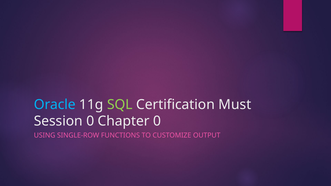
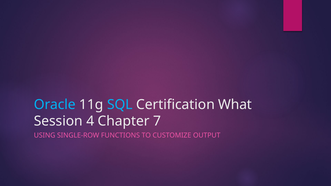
SQL colour: light green -> light blue (120, 105)
Must: Must -> What (235, 105)
Session 0: 0 -> 4 (90, 121)
Chapter 0: 0 -> 7 (157, 121)
